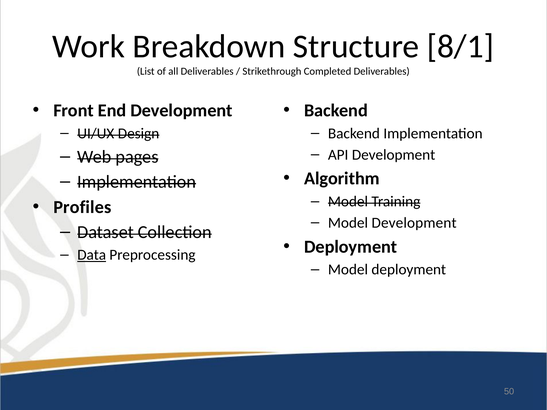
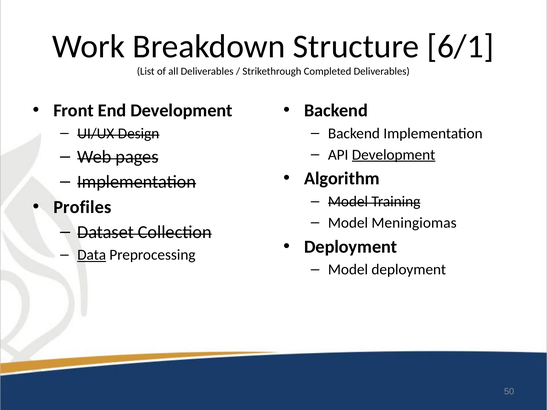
8/1: 8/1 -> 6/1 (460, 47)
Development underline: none -> present (394, 155)
Model Development: Development -> Meningiomas (414, 223)
